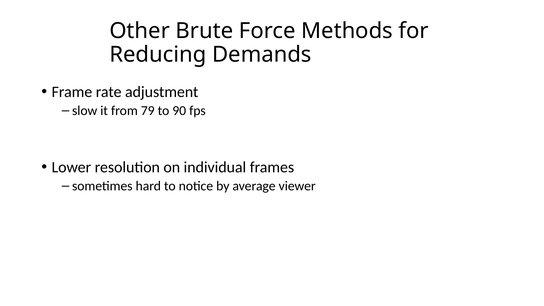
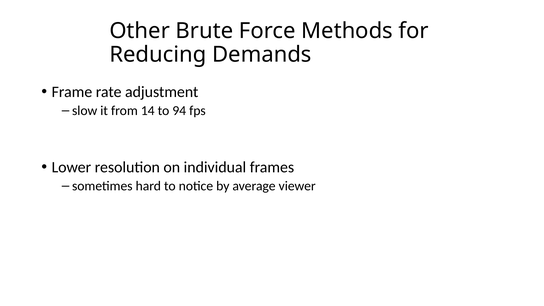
79: 79 -> 14 (148, 111)
90: 90 -> 94 (179, 111)
